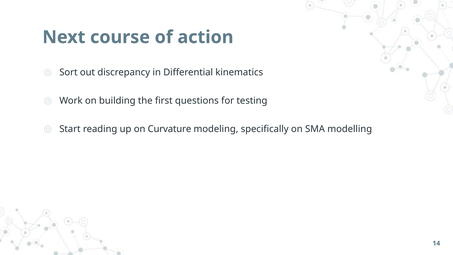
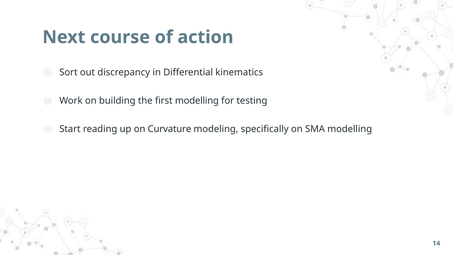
first questions: questions -> modelling (197, 101)
